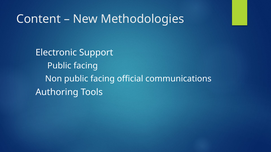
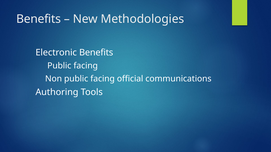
Content: Content -> Benefits (39, 19)
Support: Support -> Benefits (96, 53)
